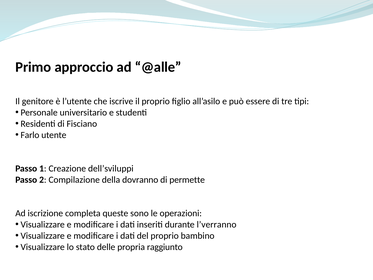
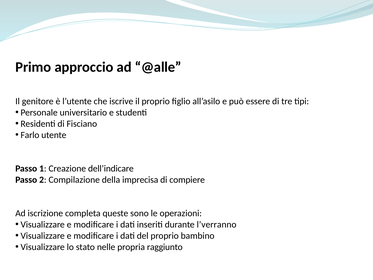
dell’sviluppi: dell’sviluppi -> dell’indicare (111, 168)
dovranno: dovranno -> imprecisa (140, 180)
permette: permette -> compiere (187, 180)
delle: delle -> nelle (106, 247)
